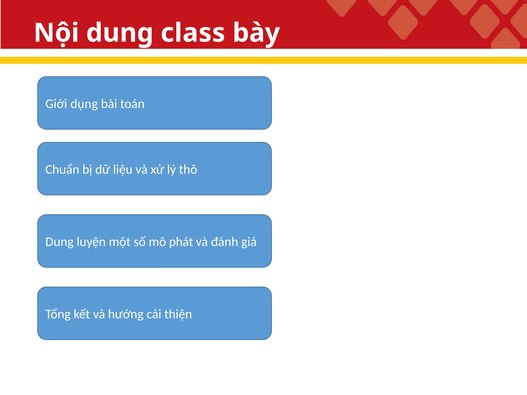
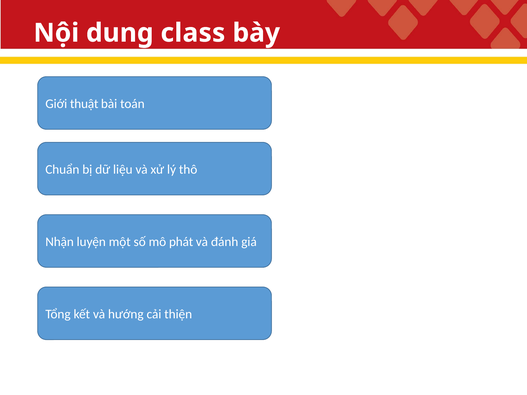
dụng: dụng -> thuật (84, 104)
Dung: Dung -> Nhận (60, 242)
